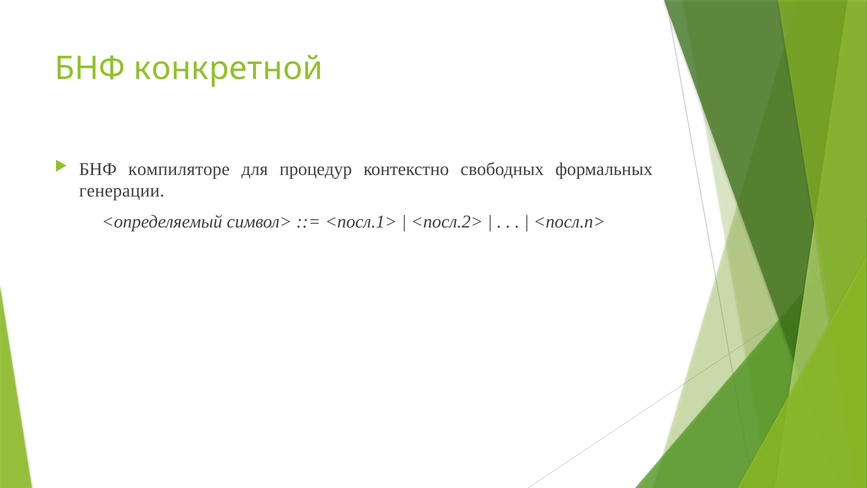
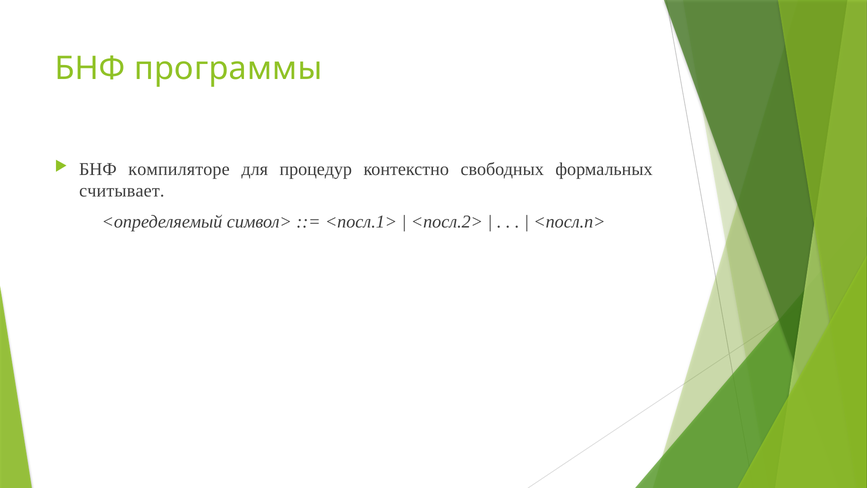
конкретной: конкретной -> программы (228, 68)
генерации: генерации -> считывает (122, 191)
